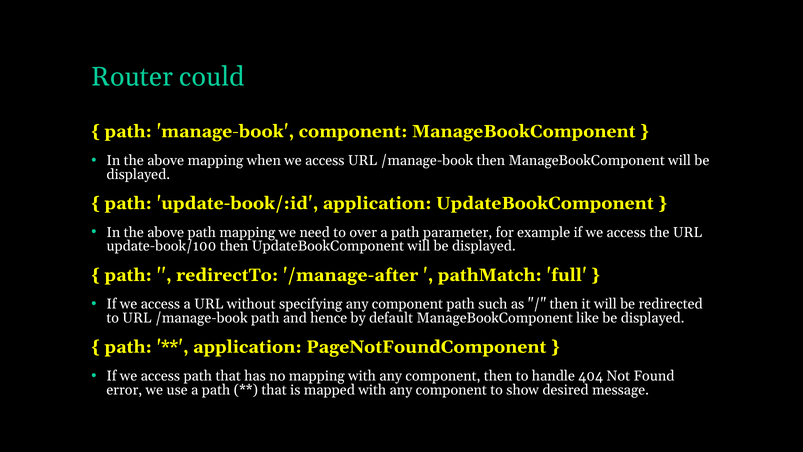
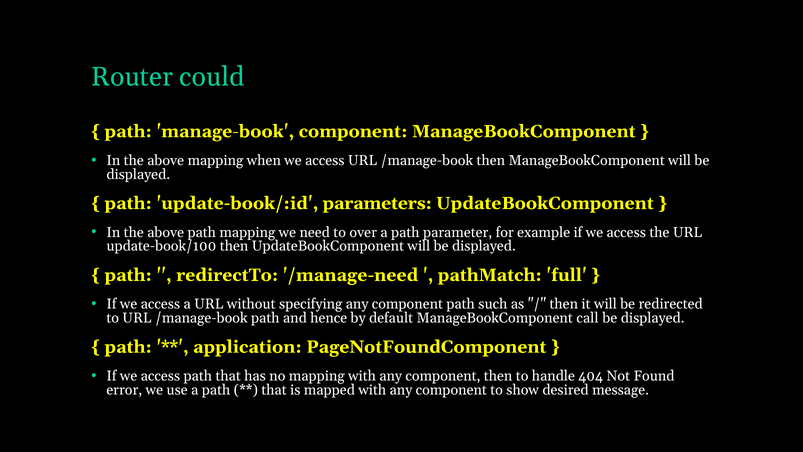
update-book/:id application: application -> parameters (377, 203)
/manage-after: /manage-after -> /manage-need (350, 275)
like: like -> call (588, 318)
